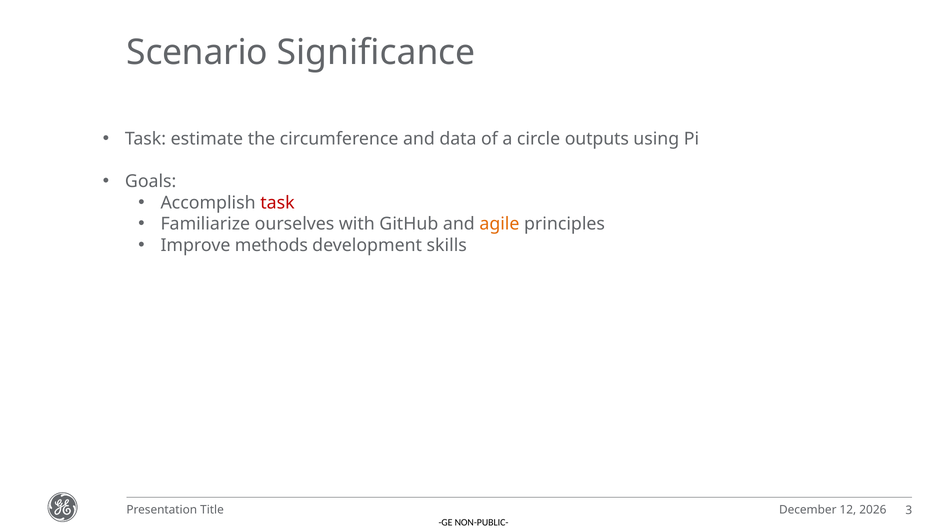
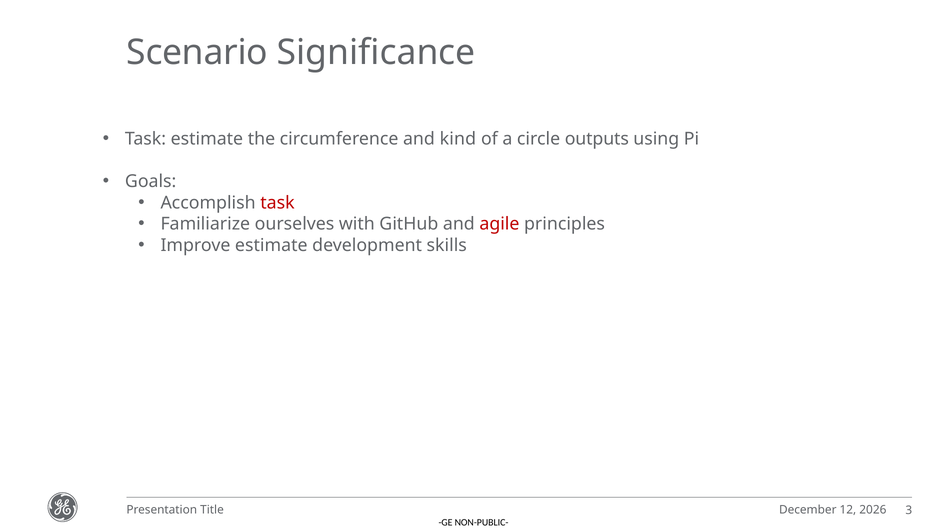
data: data -> kind (458, 139)
agile colour: orange -> red (499, 224)
Improve methods: methods -> estimate (271, 246)
